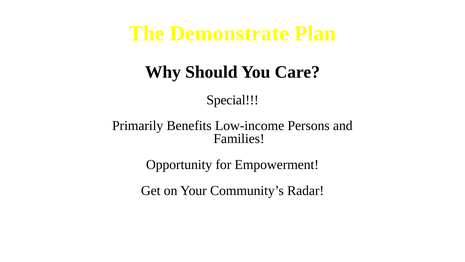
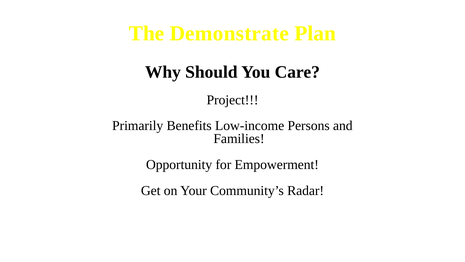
Special: Special -> Project (233, 100)
